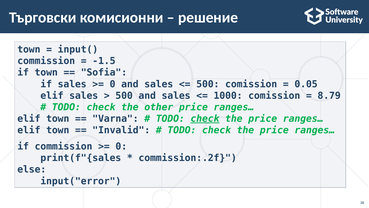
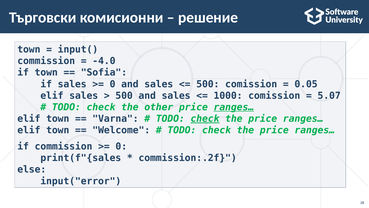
-1.5: -1.5 -> -4.0 (104, 61)
8.79: 8.79 -> 5.07 (329, 95)
ranges… underline: none -> present (234, 107)
Invalid: Invalid -> Welcome (121, 130)
